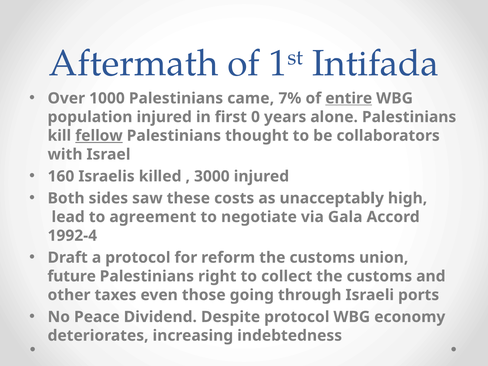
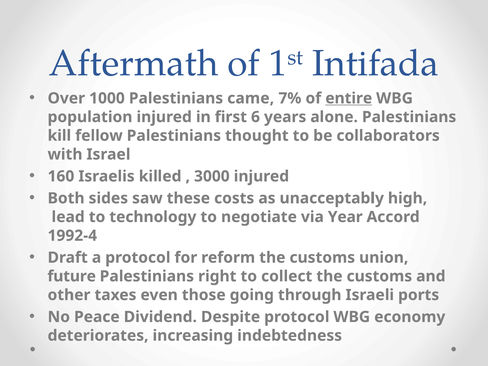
0: 0 -> 6 (255, 117)
fellow underline: present -> none (99, 136)
agreement: agreement -> technology (153, 217)
Gala: Gala -> Year (345, 217)
